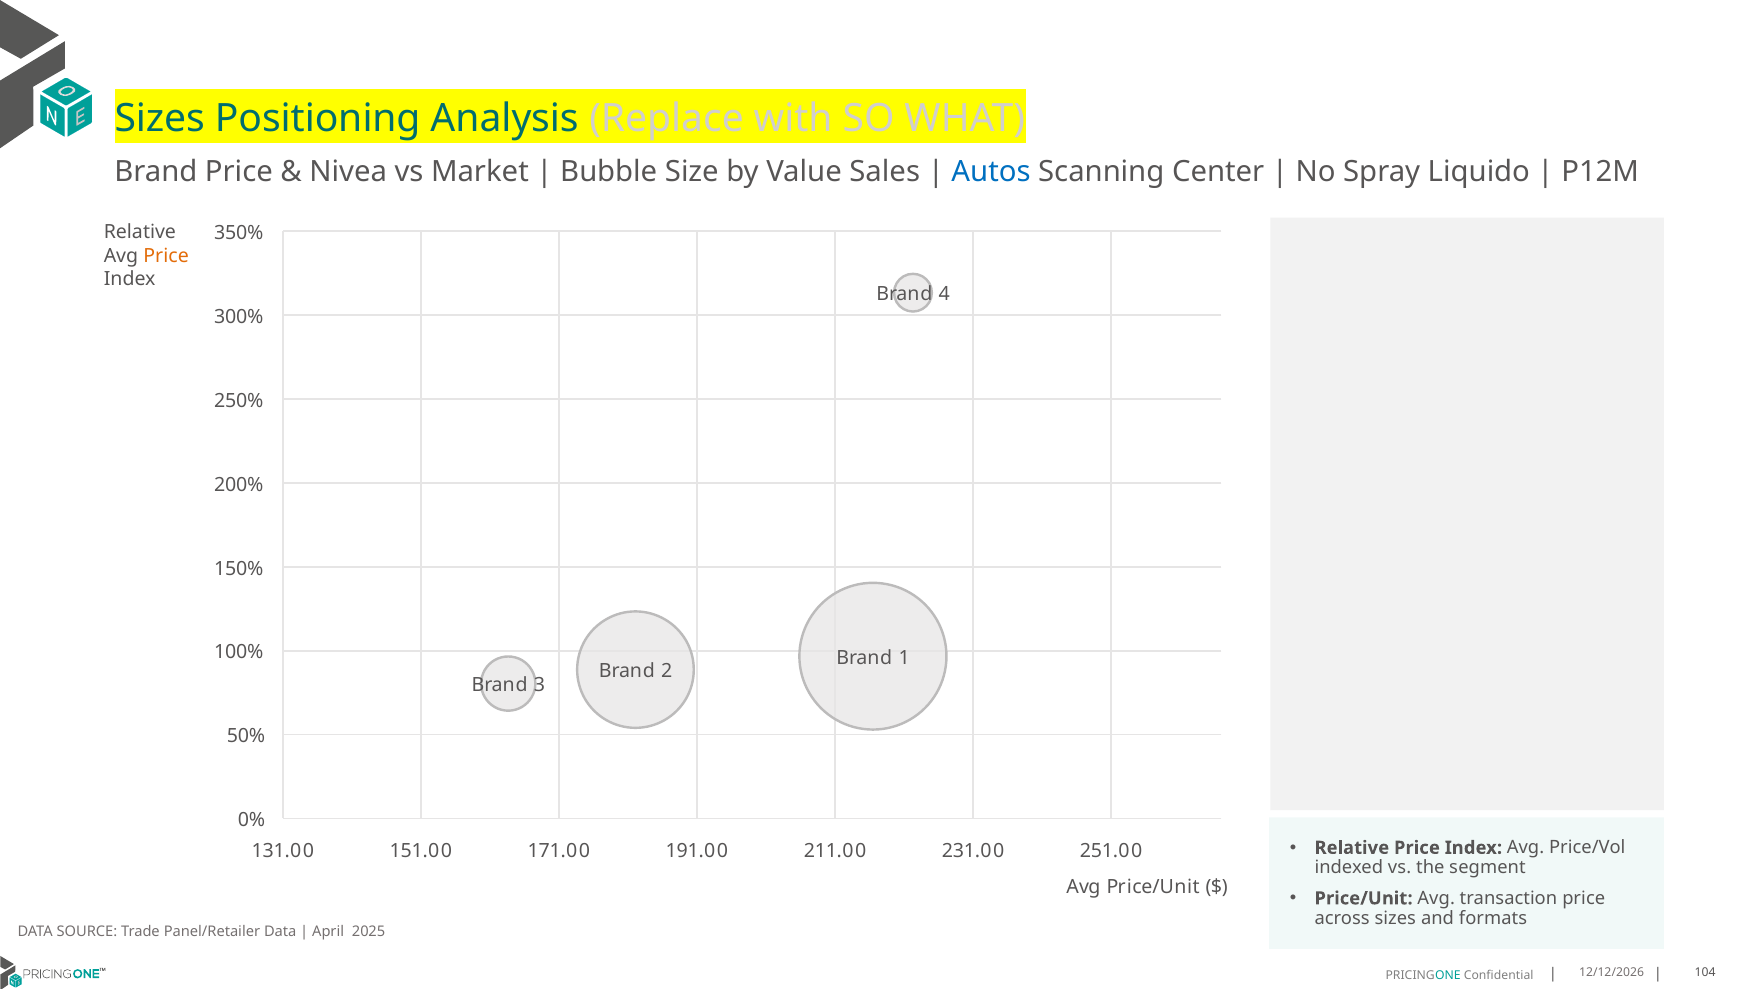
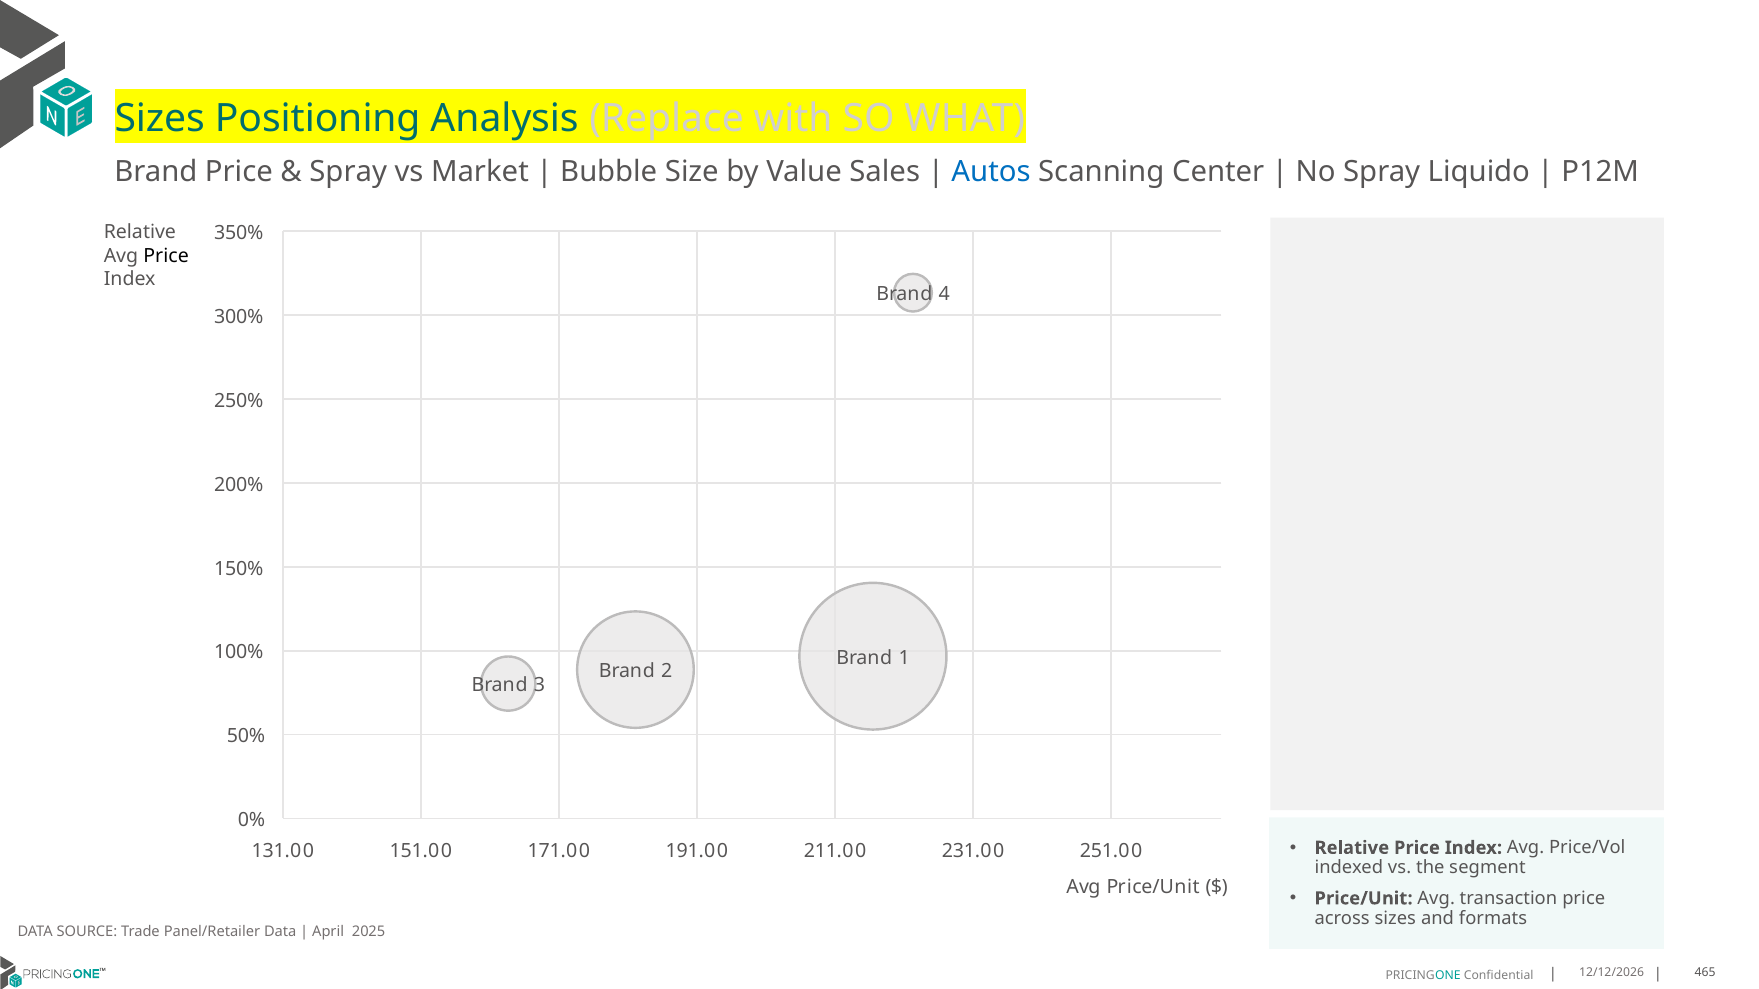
Nivea: Nivea -> Spray (348, 171)
Price colour: orange -> black (166, 256)
104: 104 -> 465 (1705, 973)
